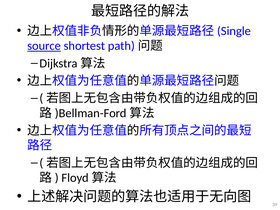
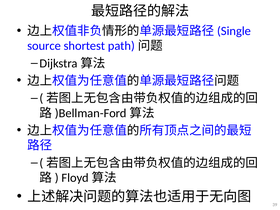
source underline: present -> none (44, 46)
